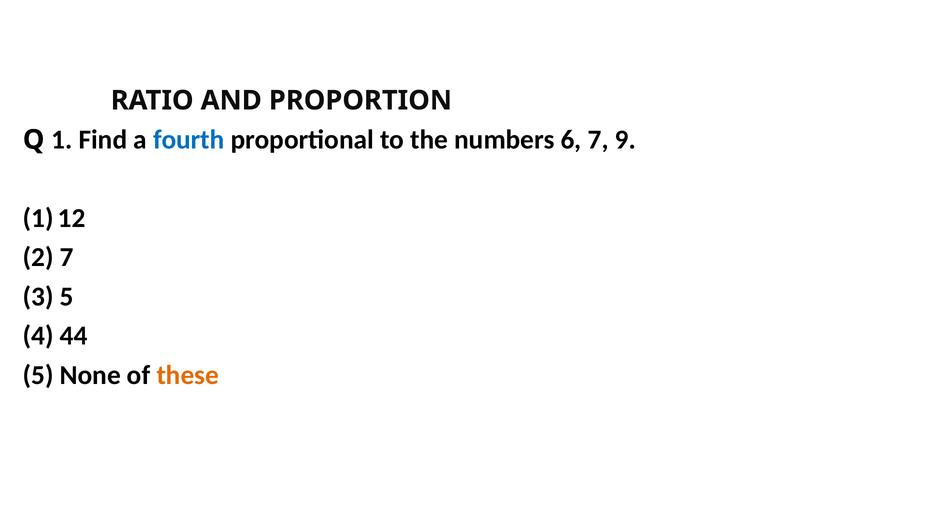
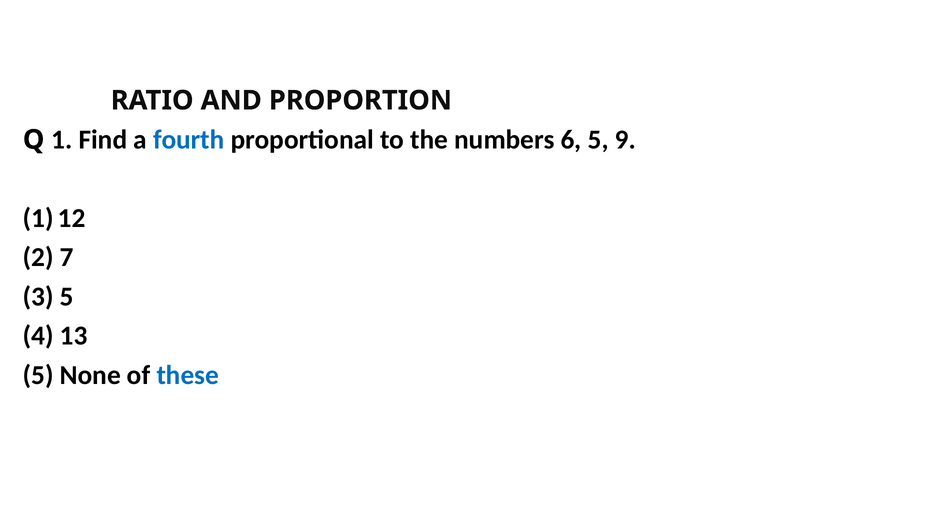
6 7: 7 -> 5 (598, 140)
44: 44 -> 13 (74, 336)
these colour: orange -> blue (188, 375)
